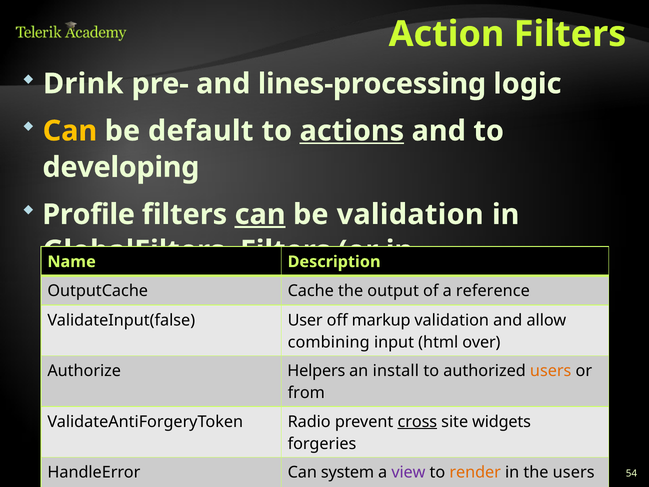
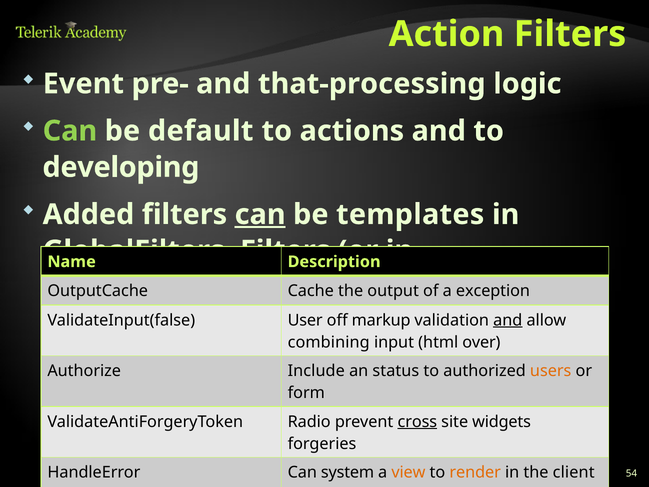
Drink: Drink -> Event (83, 84)
lines-processing: lines-processing -> that-processing (372, 84)
Can colour: yellow -> light green (70, 131)
actions underline: present -> none (352, 131)
Profile: Profile -> Added (88, 214)
be validation: validation -> templates (410, 214)
a reference: reference -> exception (493, 291)
and underline: none -> present (508, 320)
Helpers: Helpers -> Include (316, 371)
install: install -> status (396, 371)
from: from -> form (306, 393)
view colour: purple -> orange (408, 472)
the users: users -> client (574, 472)
